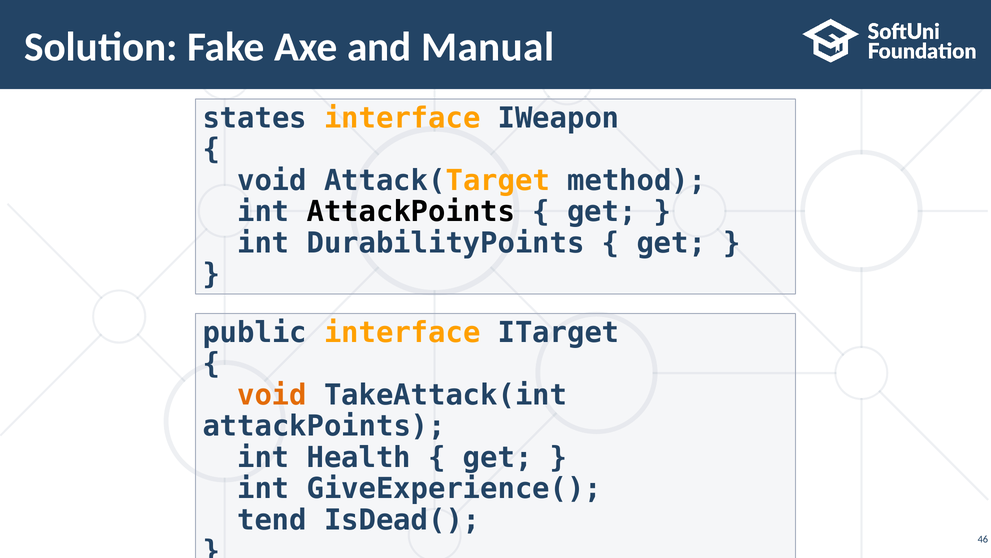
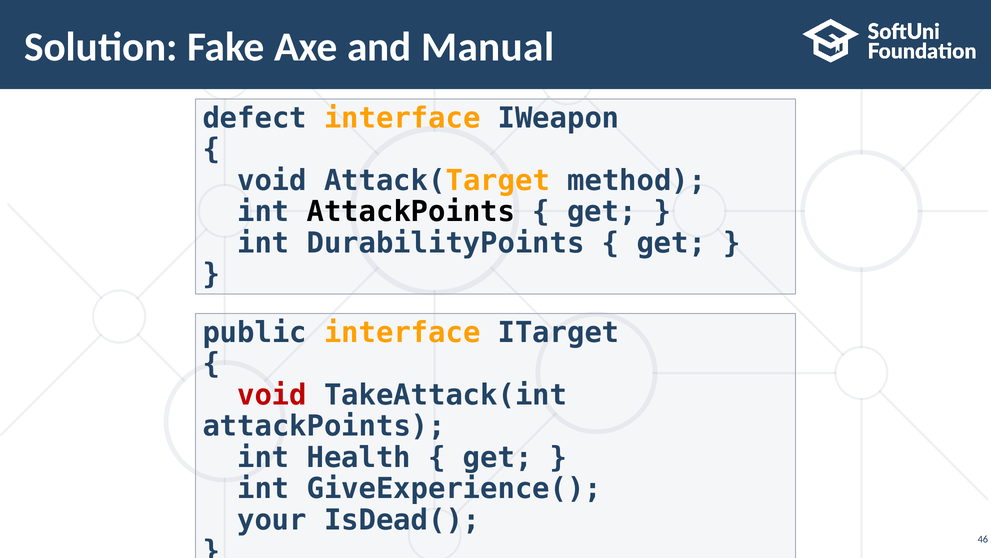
states: states -> defect (255, 118)
void colour: orange -> red (272, 395)
tend: tend -> your (272, 519)
